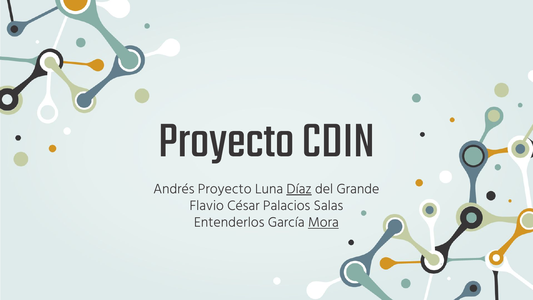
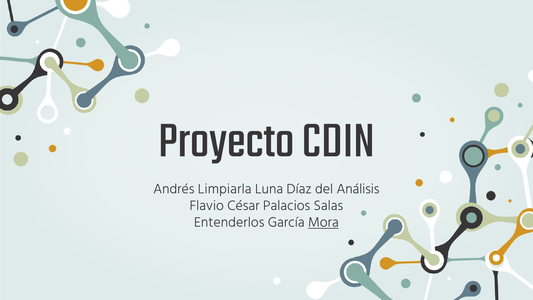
Andrés Proyecto: Proyecto -> Limpiarla (225, 189)
Díaz underline: present -> none (299, 189)
Grande: Grande -> Análisis (358, 189)
